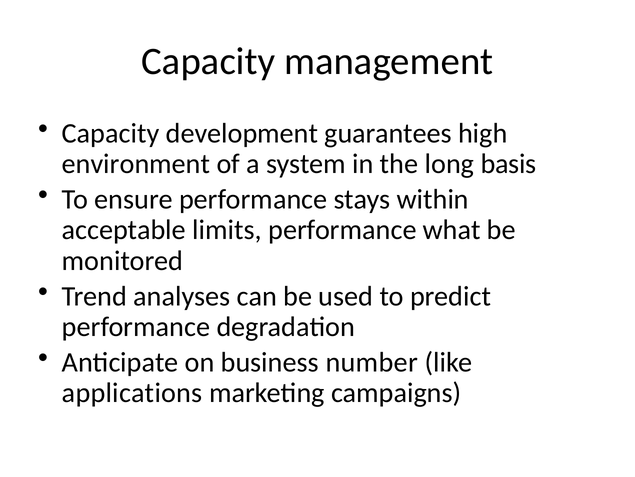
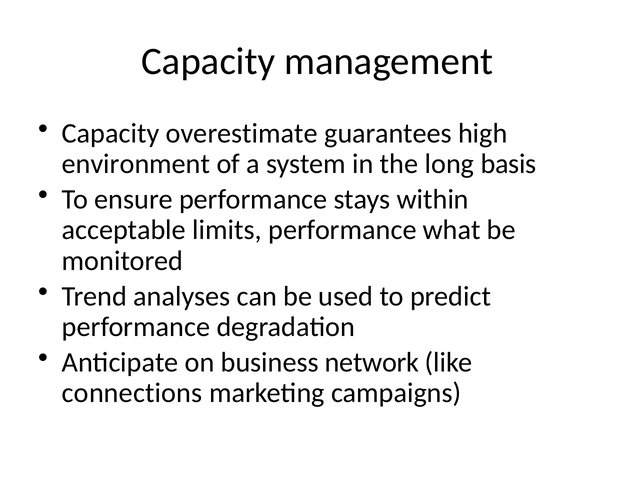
development: development -> overestimate (242, 133)
number: number -> network (372, 362)
applications: applications -> connections (132, 392)
